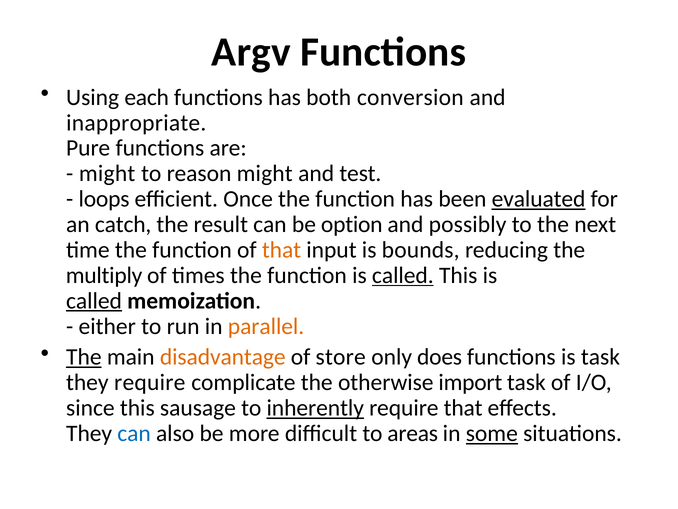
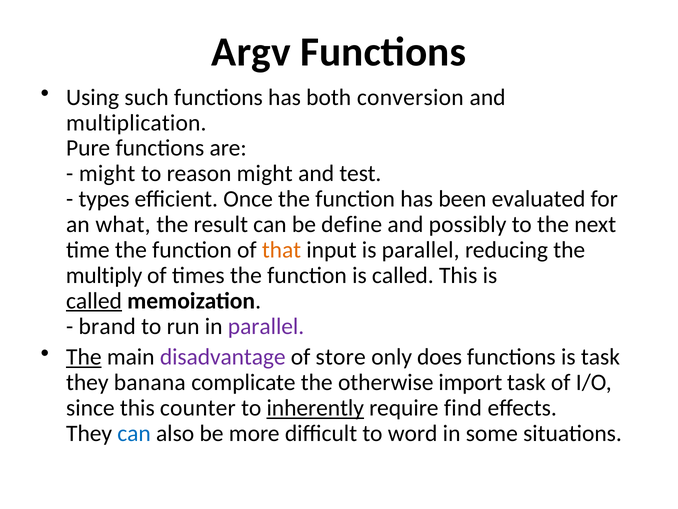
each: each -> such (147, 97)
inappropriate: inappropriate -> multiplication (136, 123)
loops: loops -> types (104, 199)
evaluated underline: present -> none (539, 199)
catch: catch -> what (123, 224)
option: option -> define (352, 224)
is bounds: bounds -> parallel (421, 250)
called underline: present -> none (403, 275)
either: either -> brand (107, 326)
parallel colour: orange -> purple (266, 326)
disadvantage colour: orange -> purple (223, 357)
they require: require -> banana (150, 382)
sausage: sausage -> counter (198, 408)
require that: that -> find (463, 408)
areas: areas -> word (413, 433)
some underline: present -> none (492, 433)
